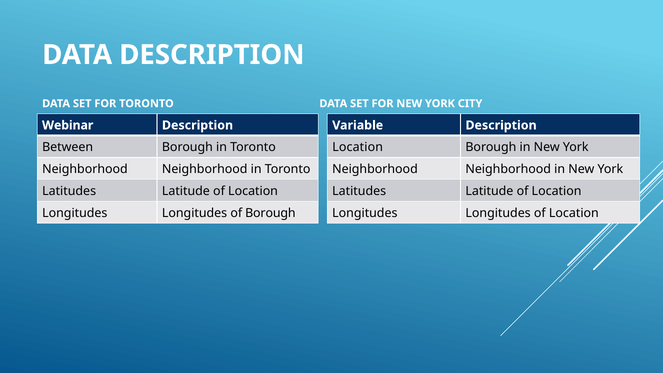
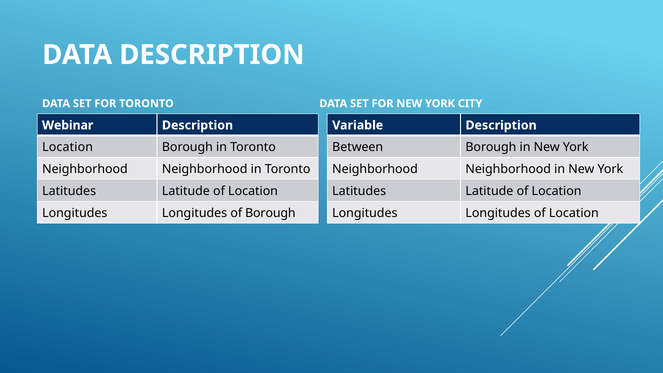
Between: Between -> Location (68, 147)
Location: Location -> Between (358, 147)
